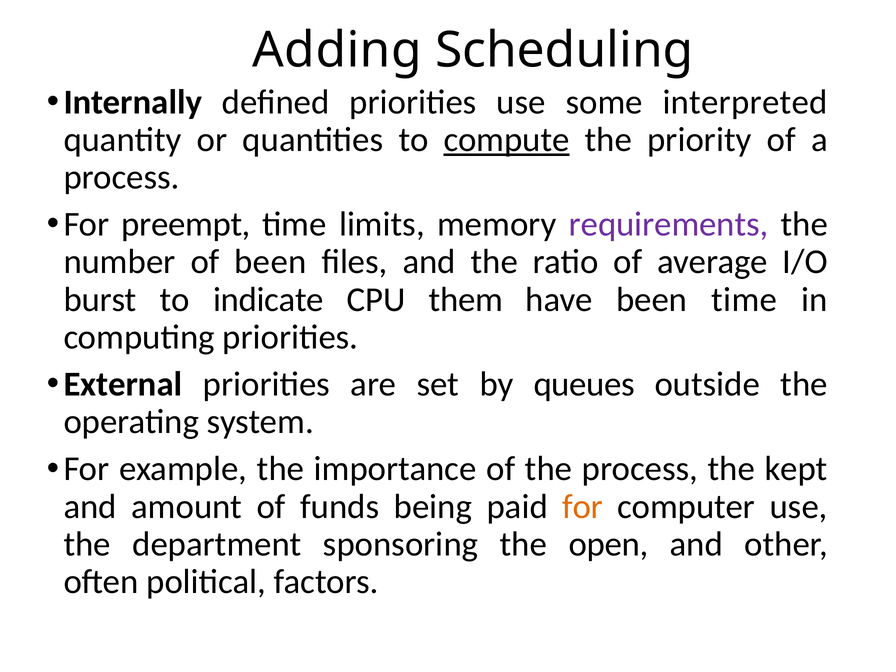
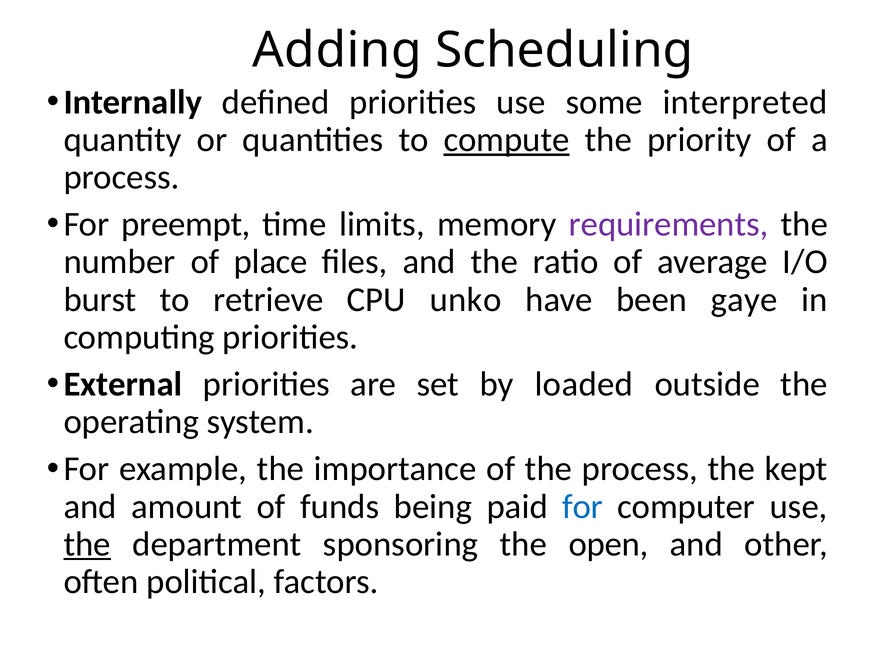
of been: been -> place (271, 262)
indicate: indicate -> retrieve (268, 300)
them: them -> unko (465, 300)
been time: time -> gaye (744, 300)
queues: queues -> loaded (584, 384)
for colour: orange -> blue (583, 507)
the underline: none -> present (87, 544)
